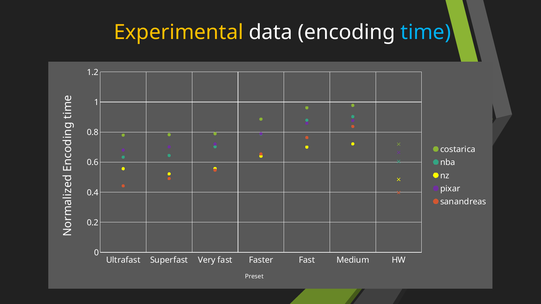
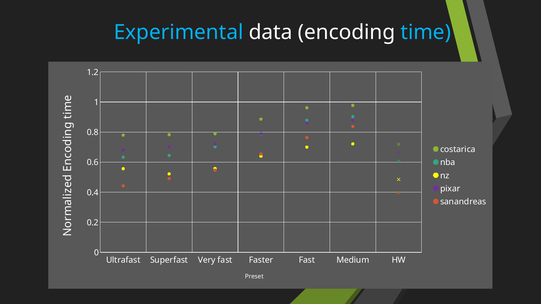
Experimental colour: yellow -> light blue (179, 32)
